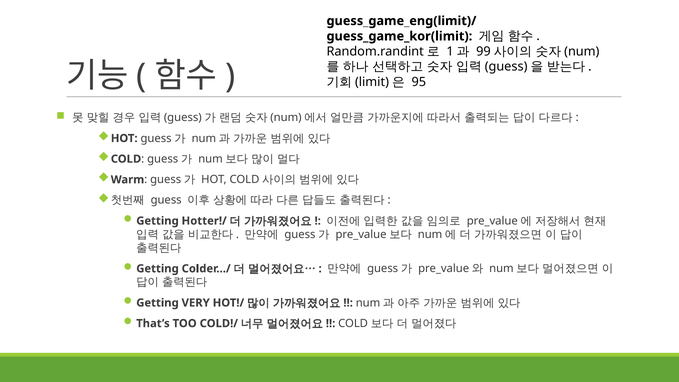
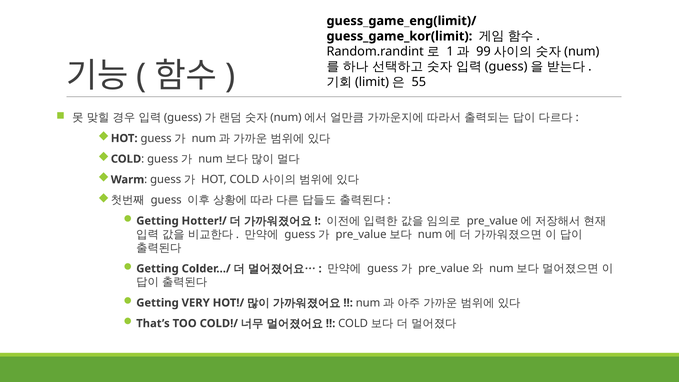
95: 95 -> 55 (419, 82)
